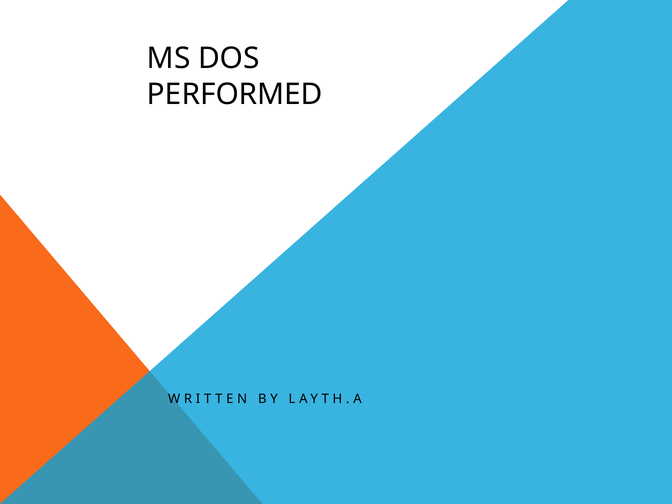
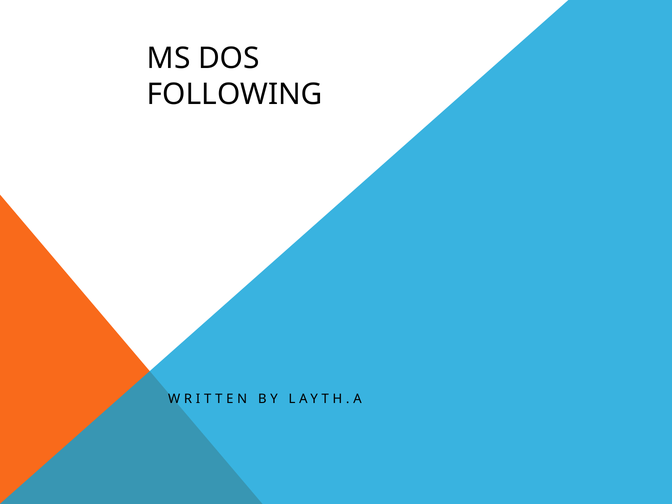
PERFORMED: PERFORMED -> FOLLOWING (235, 94)
